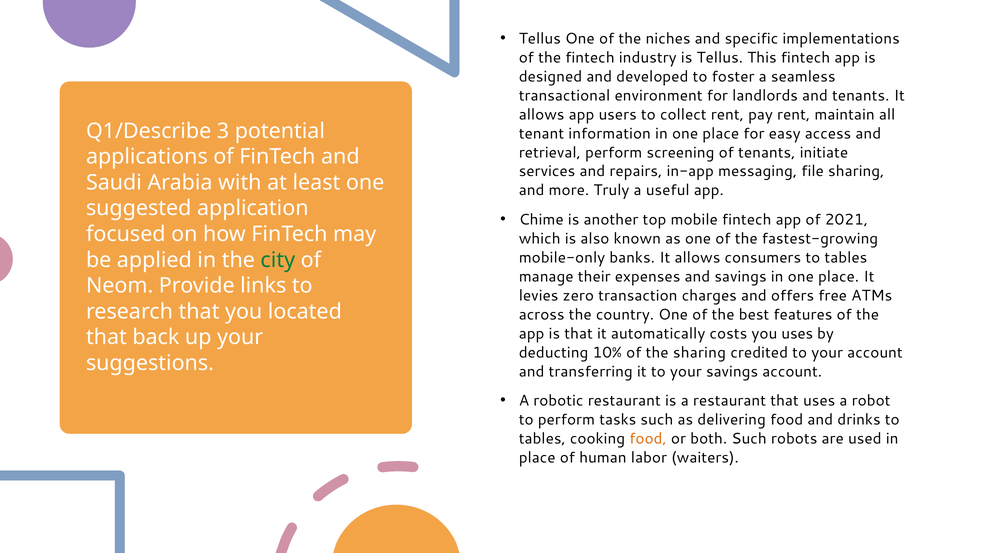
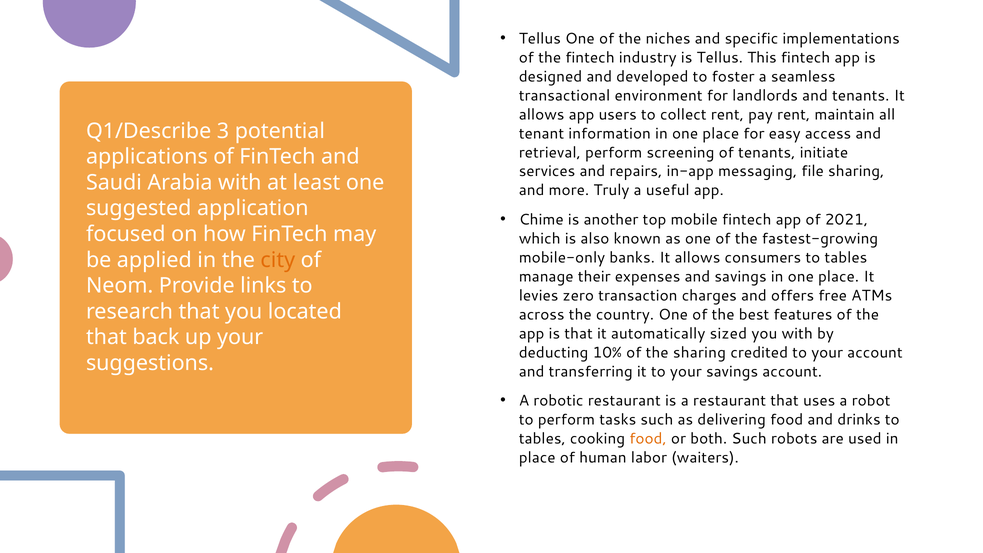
city colour: green -> orange (278, 260)
costs: costs -> sized (728, 334)
you uses: uses -> with (797, 334)
